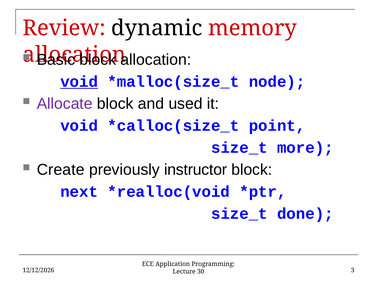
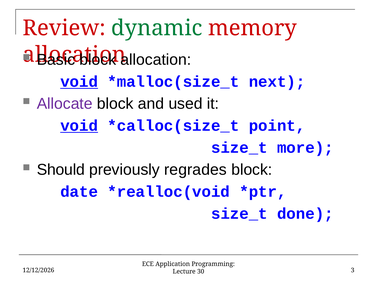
dynamic colour: black -> green (157, 28)
node: node -> next (277, 82)
void underline: none -> present (79, 126)
Create: Create -> Should (61, 170)
instructor: instructor -> regrades (195, 170)
next: next -> date (79, 192)
